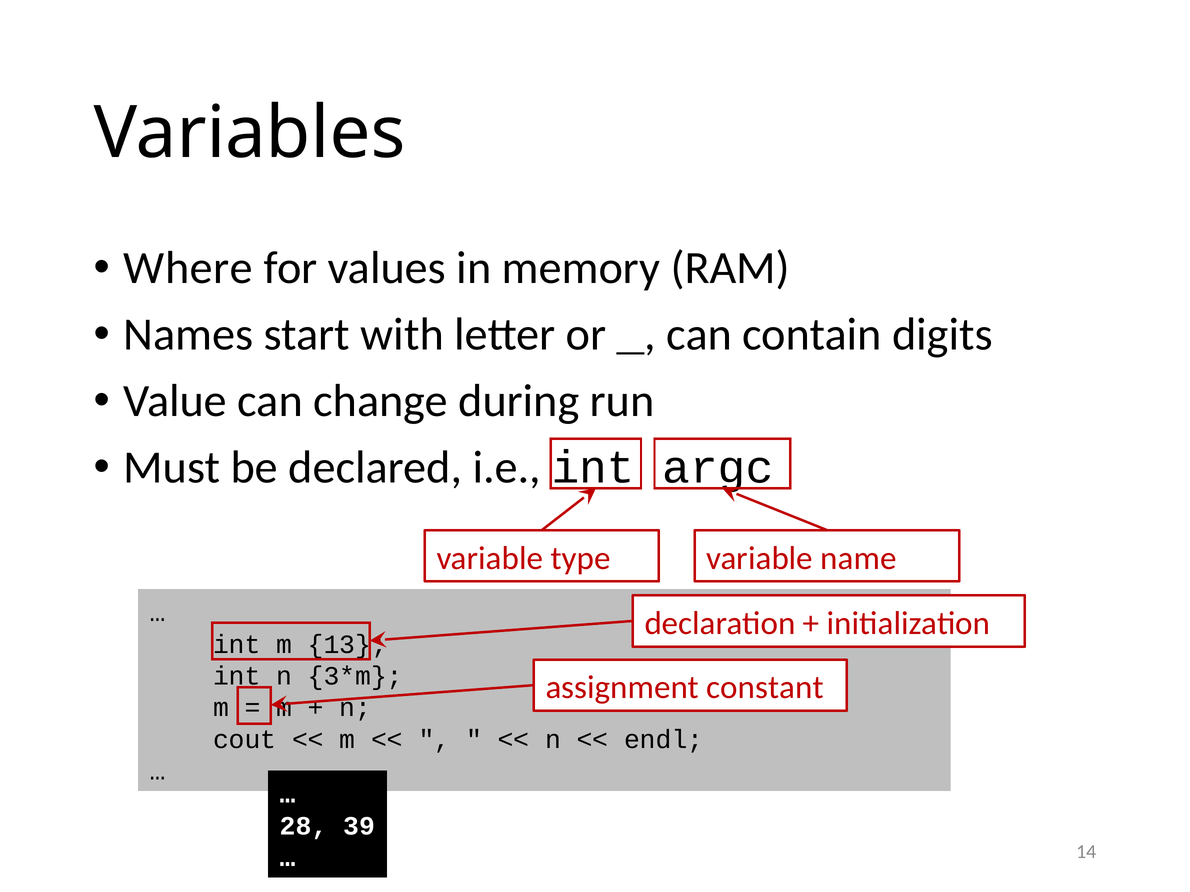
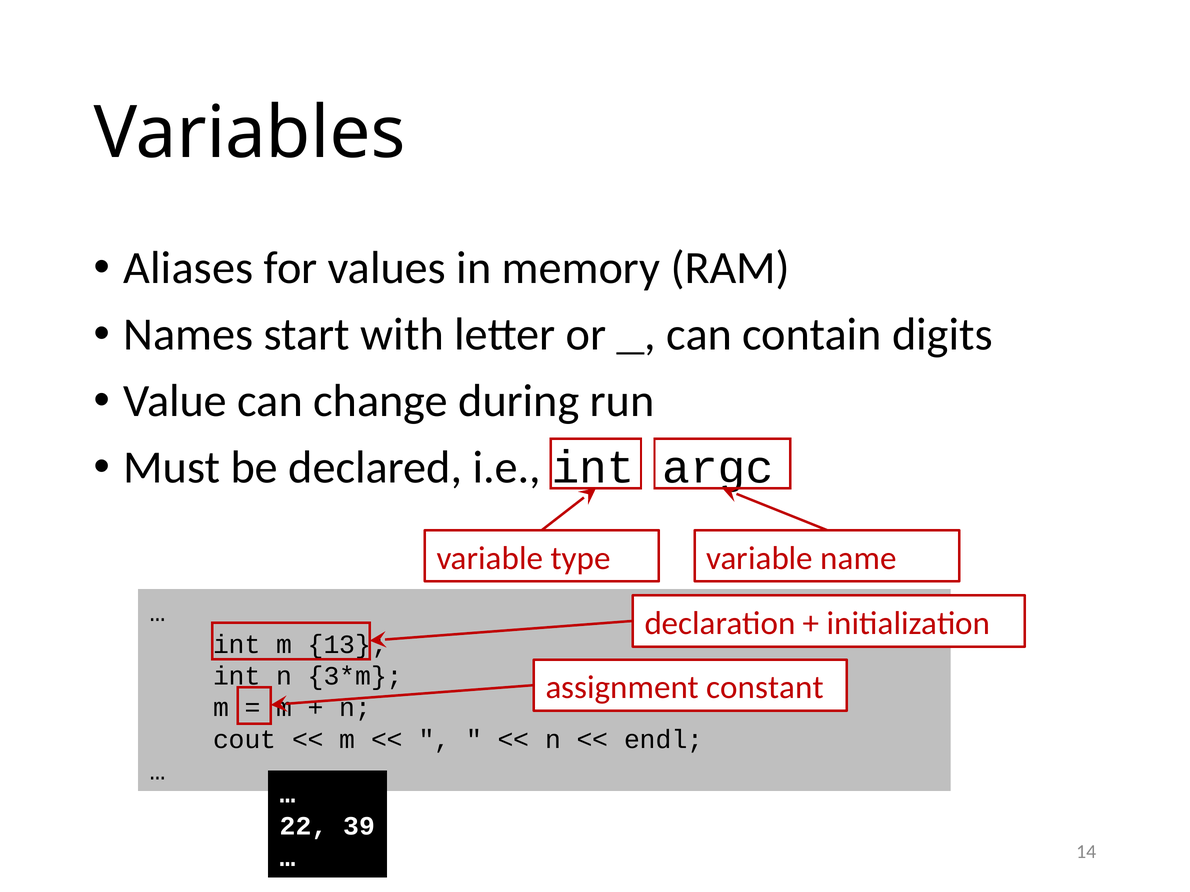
Where: Where -> Aliases (188, 268)
28: 28 -> 22 (304, 826)
